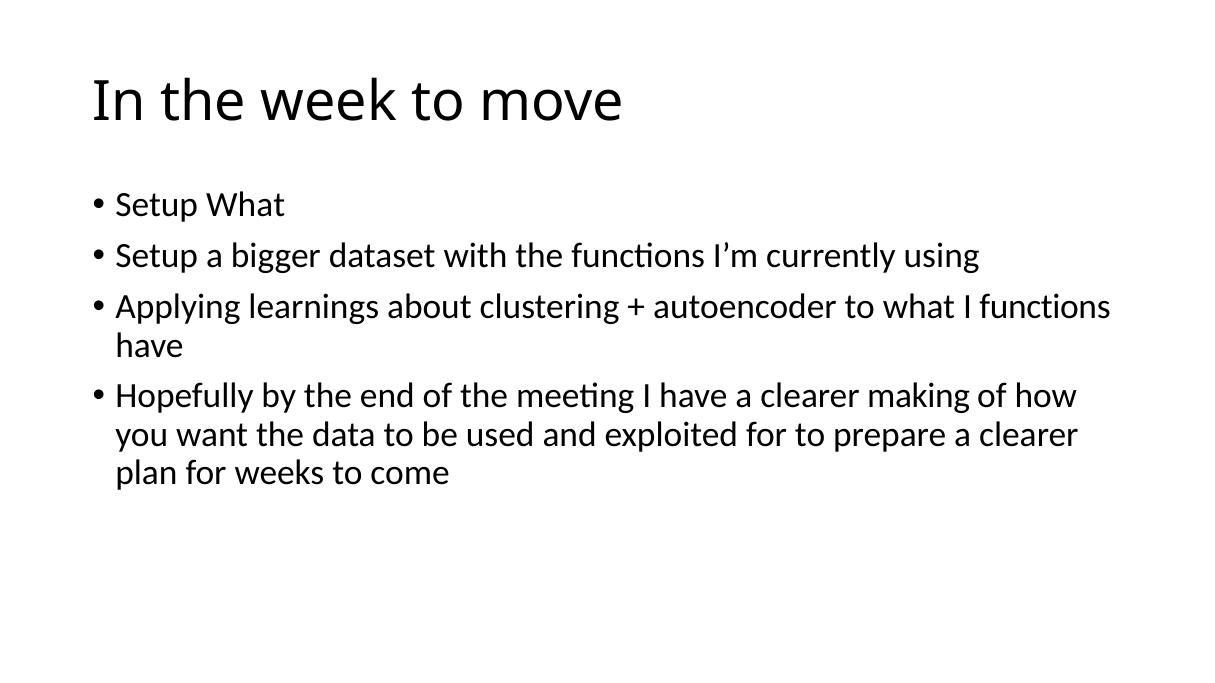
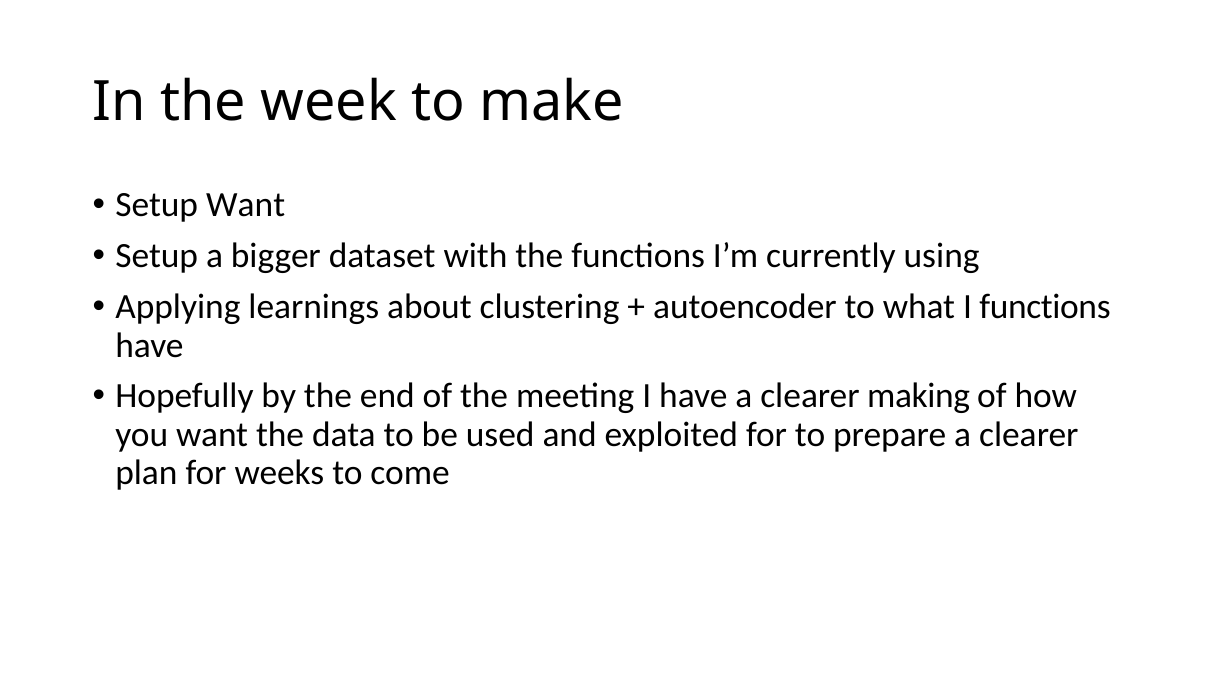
move: move -> make (552, 102)
Setup What: What -> Want (246, 205)
